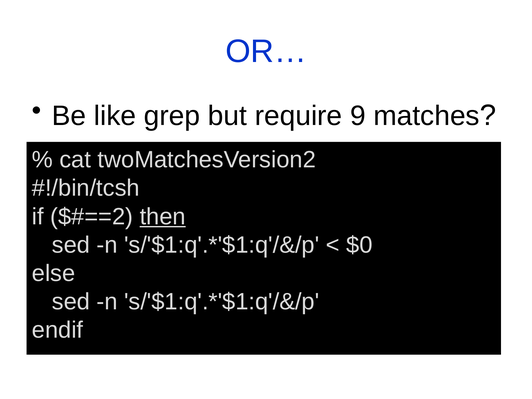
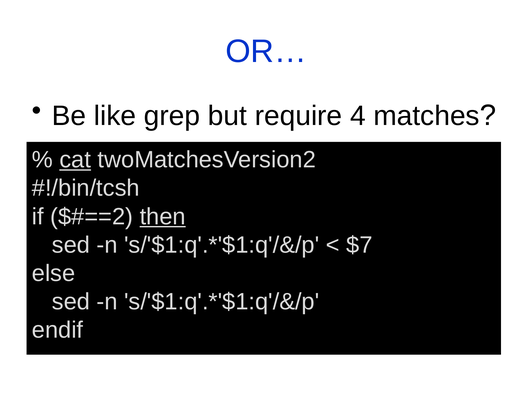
9: 9 -> 4 (358, 116)
cat underline: none -> present (75, 160)
$0: $0 -> $7 (359, 245)
